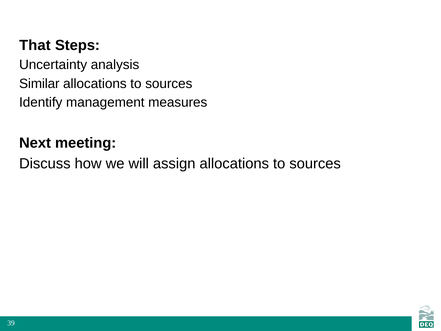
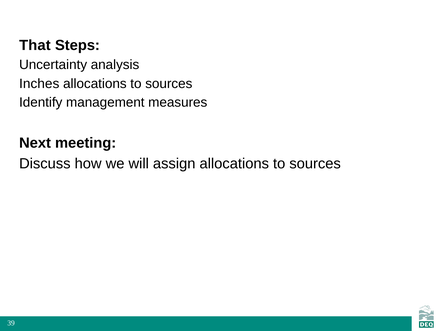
Similar: Similar -> Inches (39, 83)
